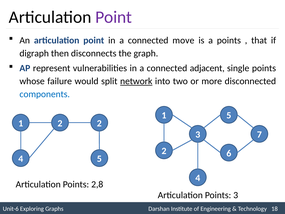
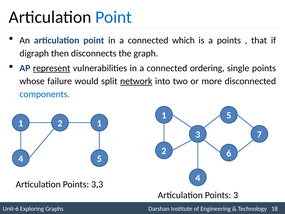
Point colour: purple -> blue (114, 17)
move: move -> which (183, 40)
represent underline: none -> present (52, 68)
adjacent: adjacent -> ordering (207, 68)
2 2: 2 -> 1 (99, 123)
2,8: 2,8 -> 3,3 (97, 184)
